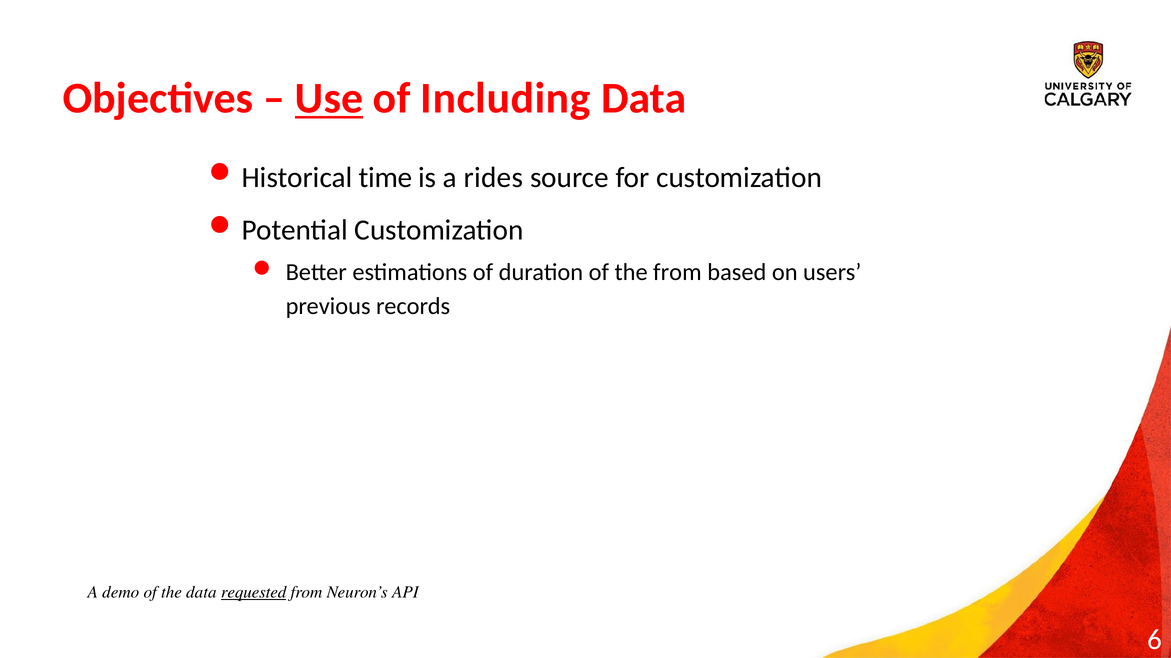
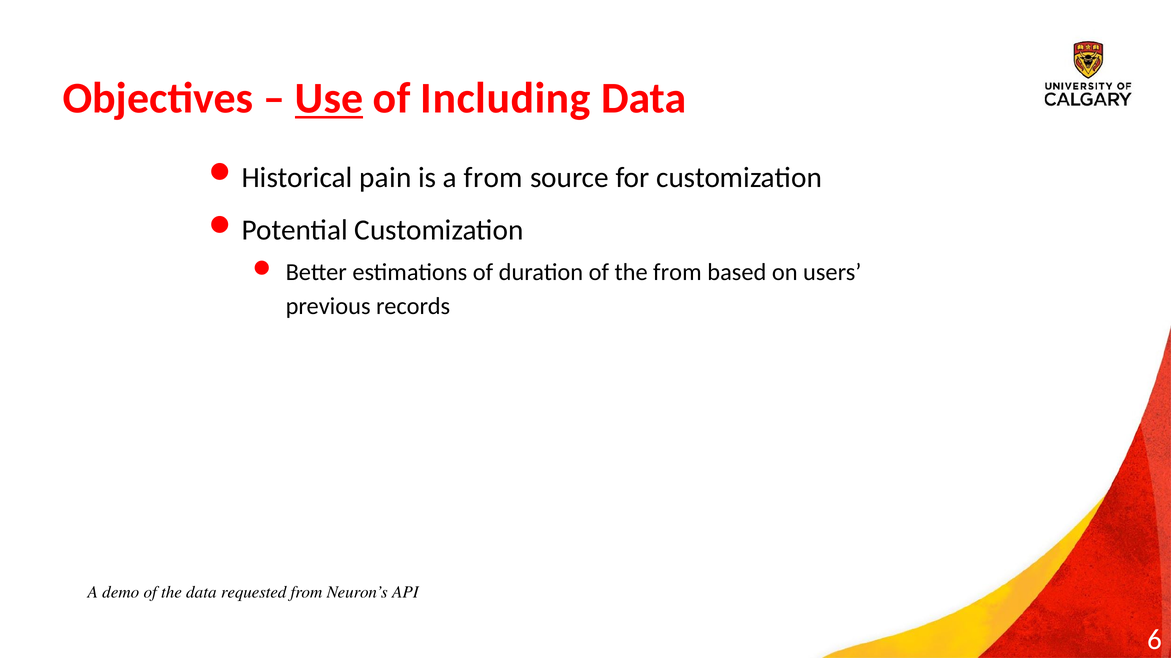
time: time -> pain (385, 178)
a rides: rides -> from (493, 178)
requested underline: present -> none (254, 593)
